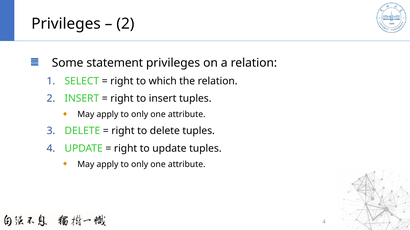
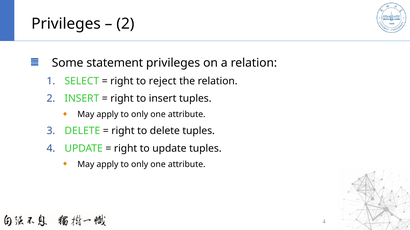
which: which -> reject (163, 81)
